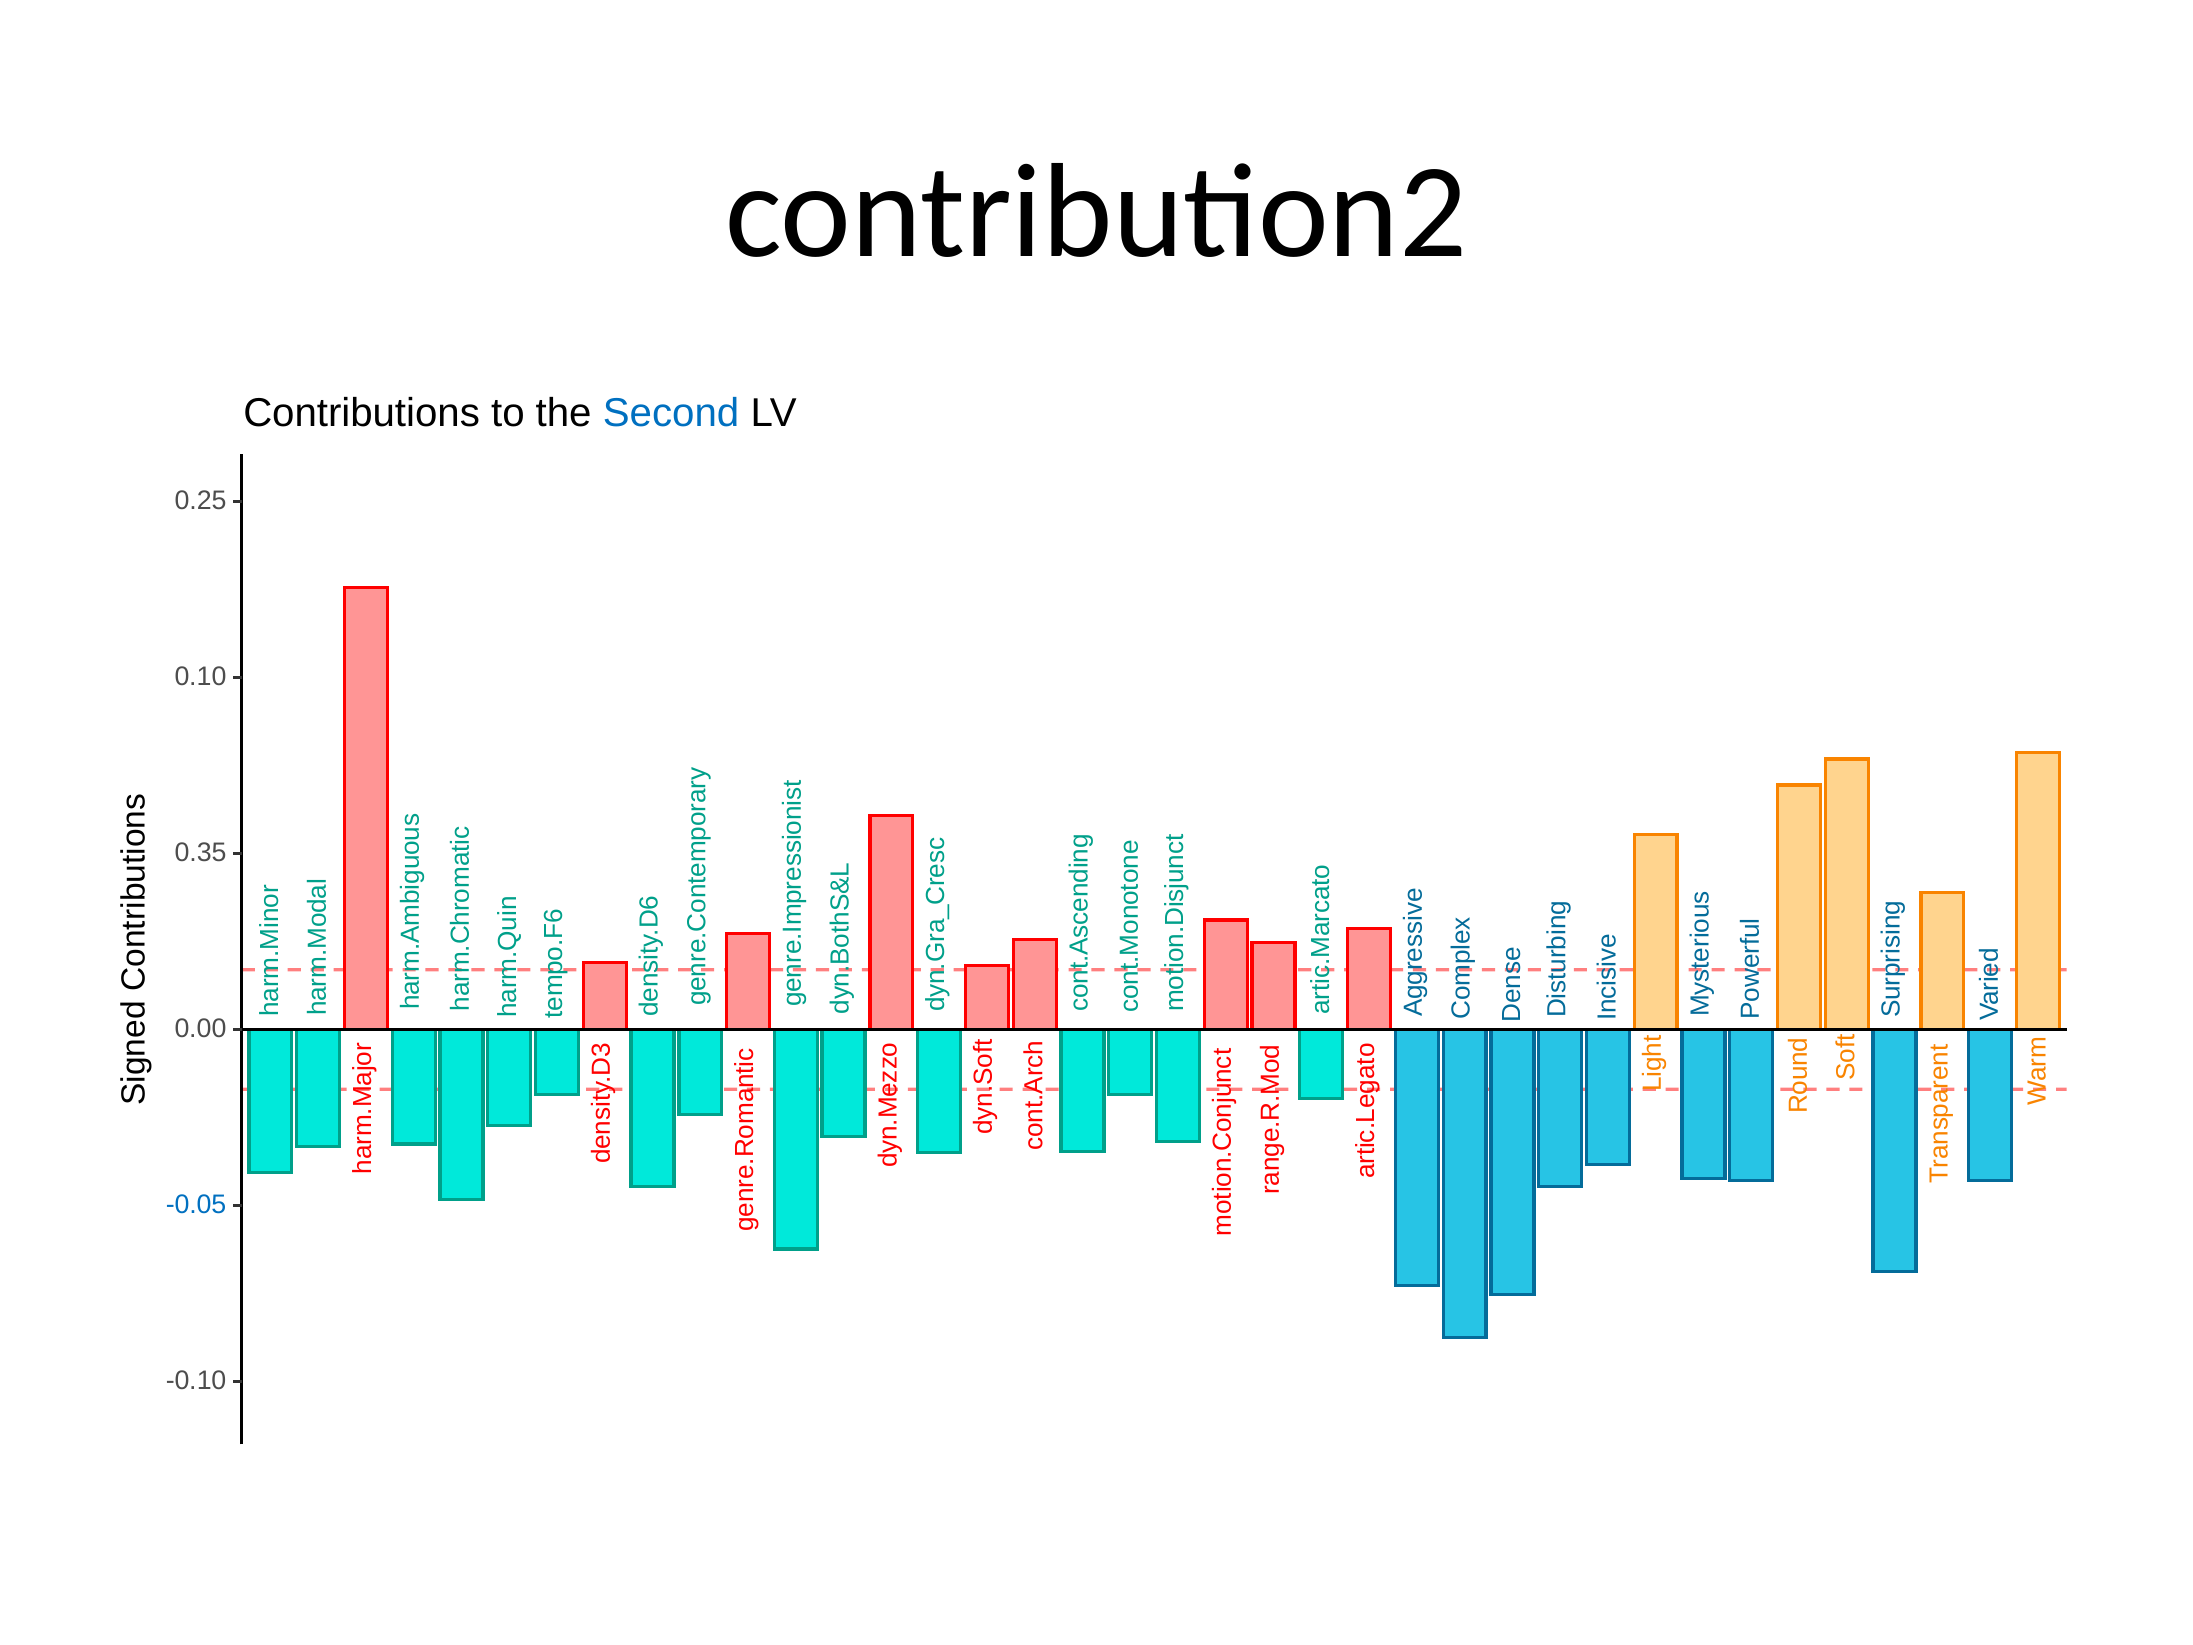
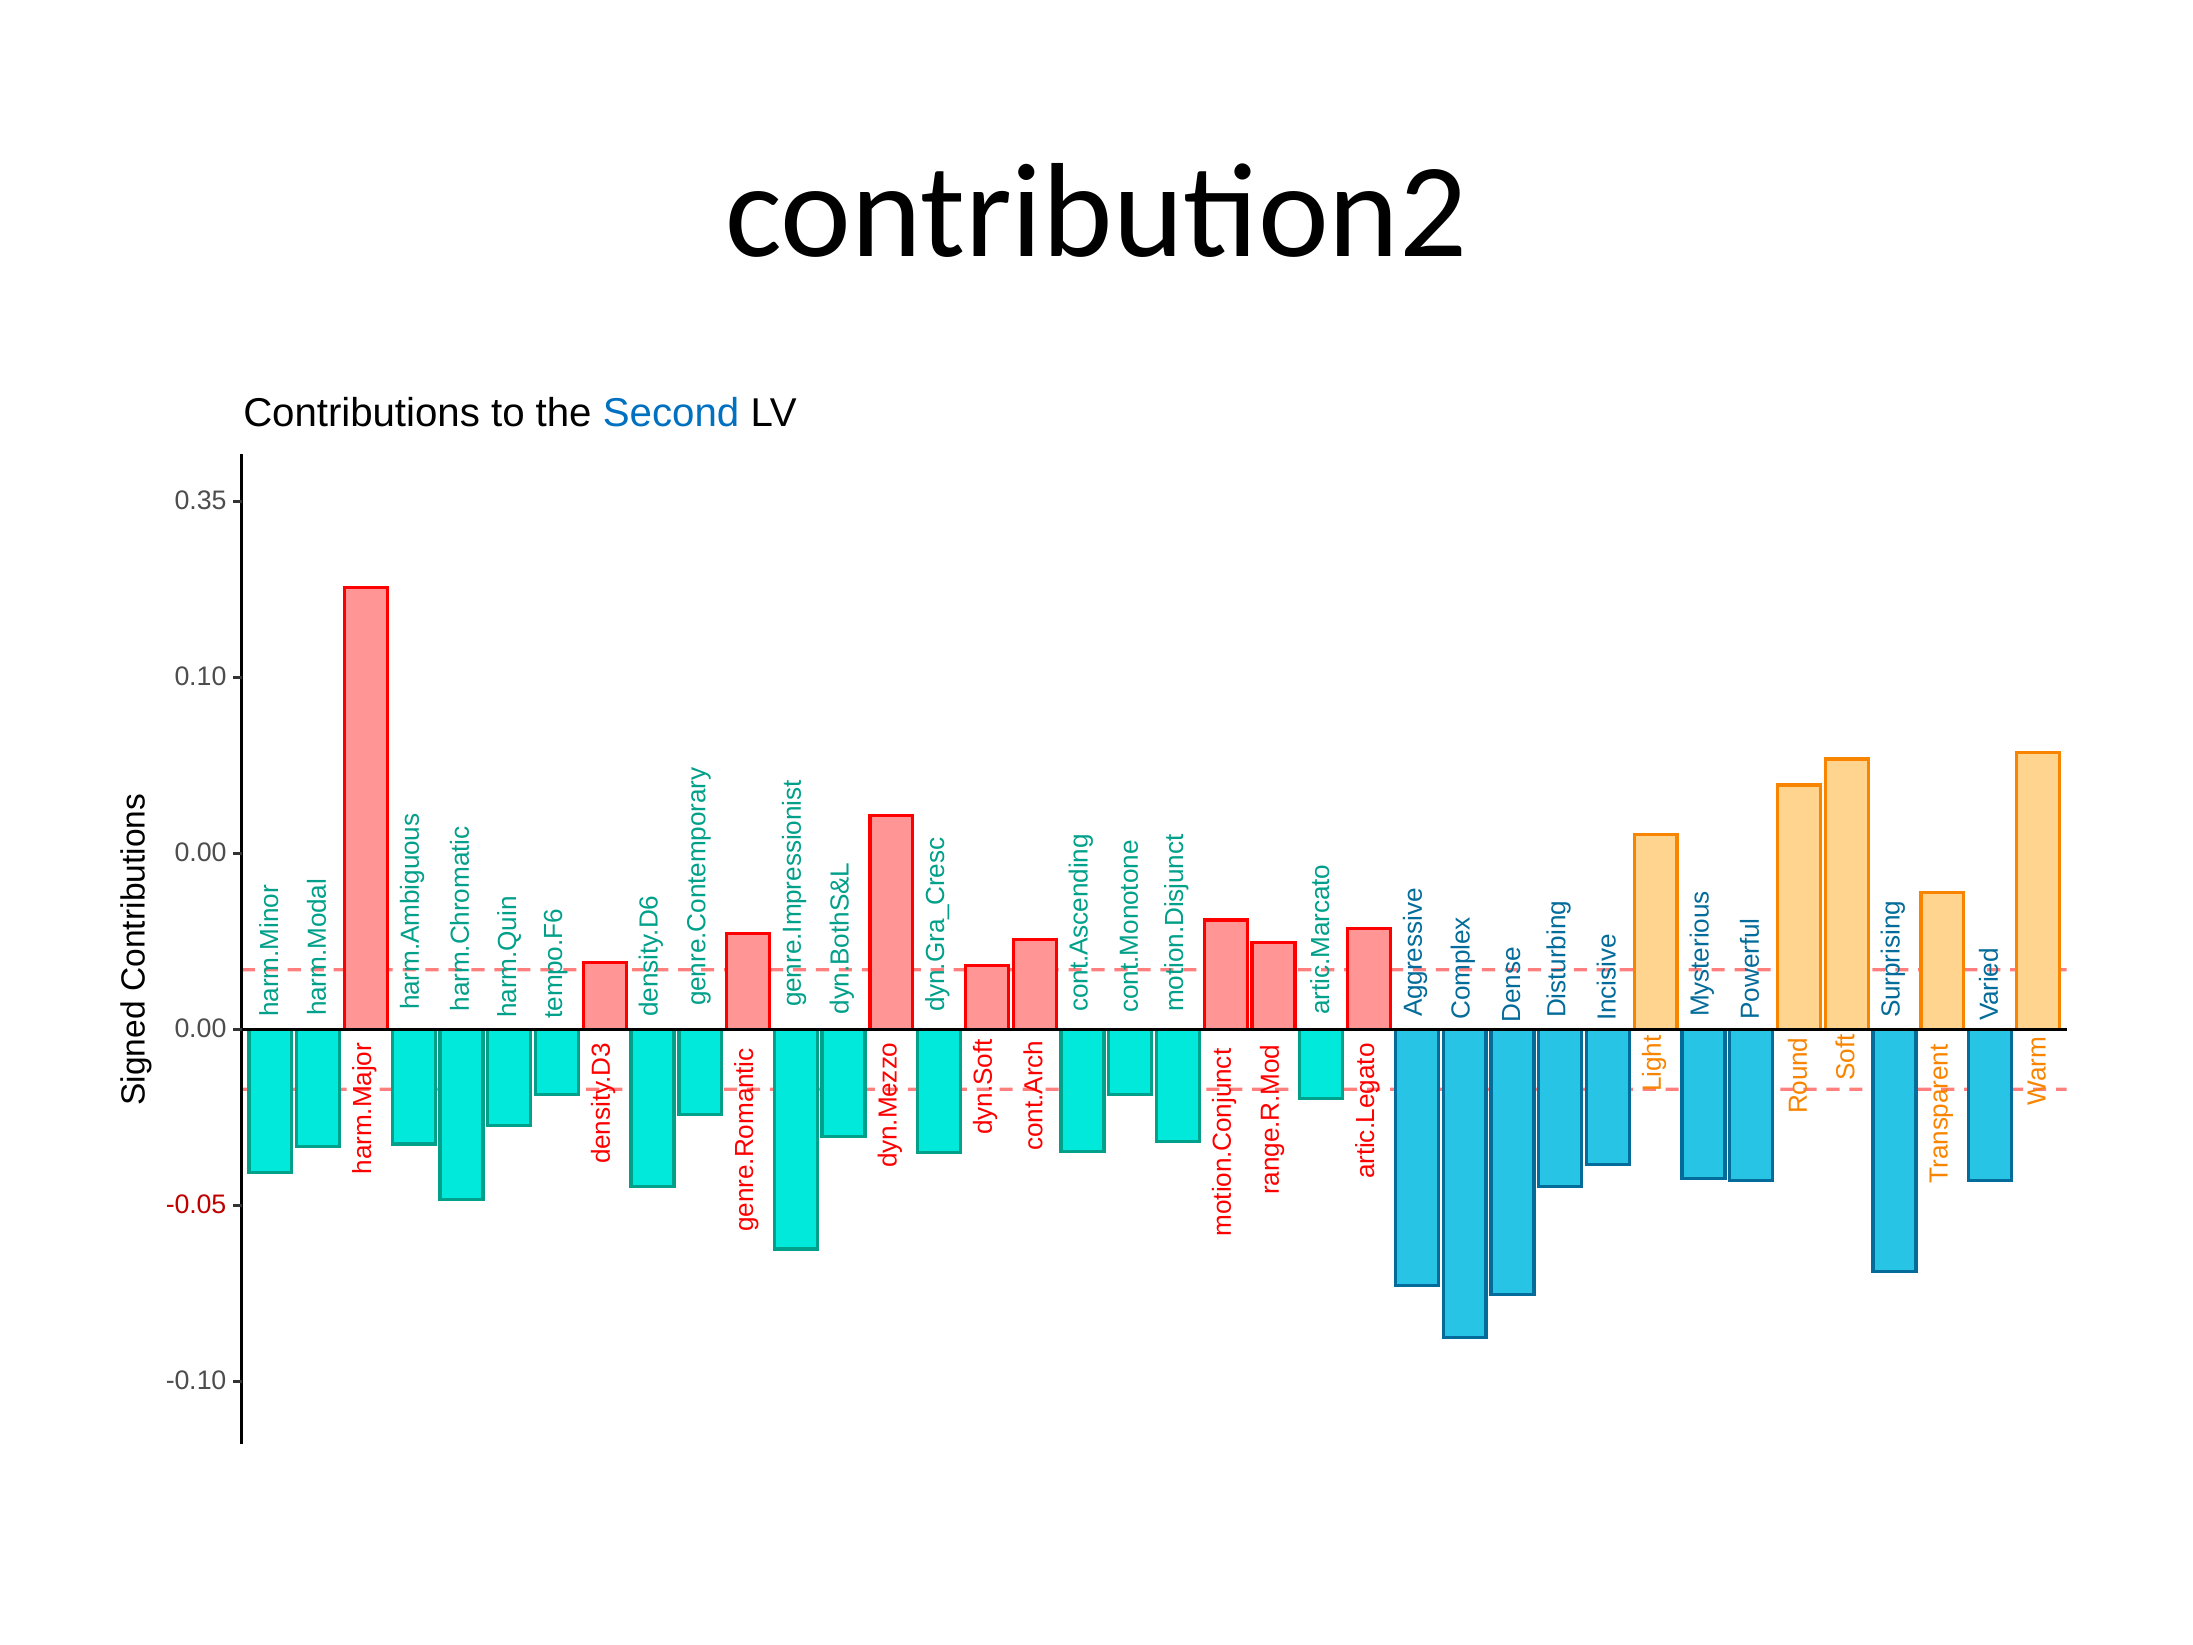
0.25: 0.25 -> 0.35 (201, 500)
0.35: 0.35 -> 0.00 (201, 852)
-0.05 colour: blue -> red (196, 1204)
